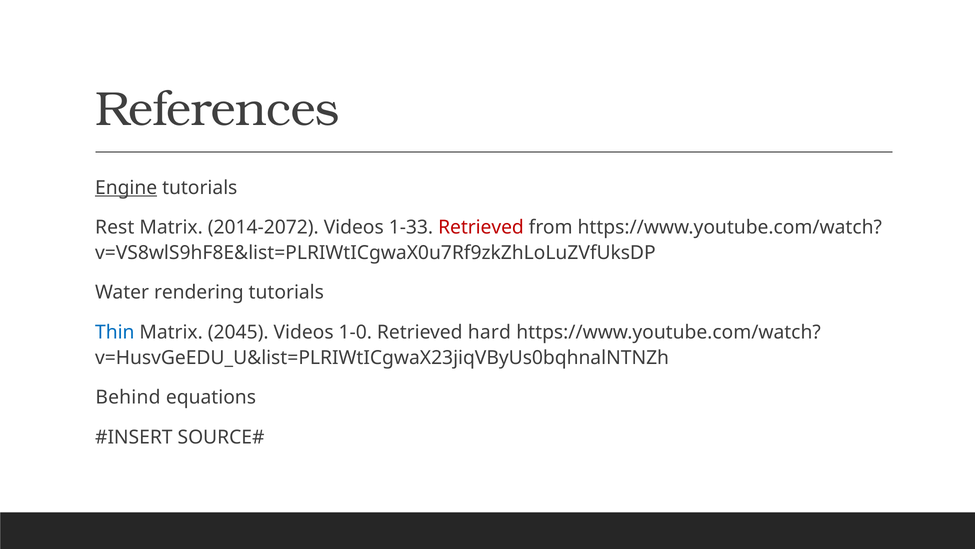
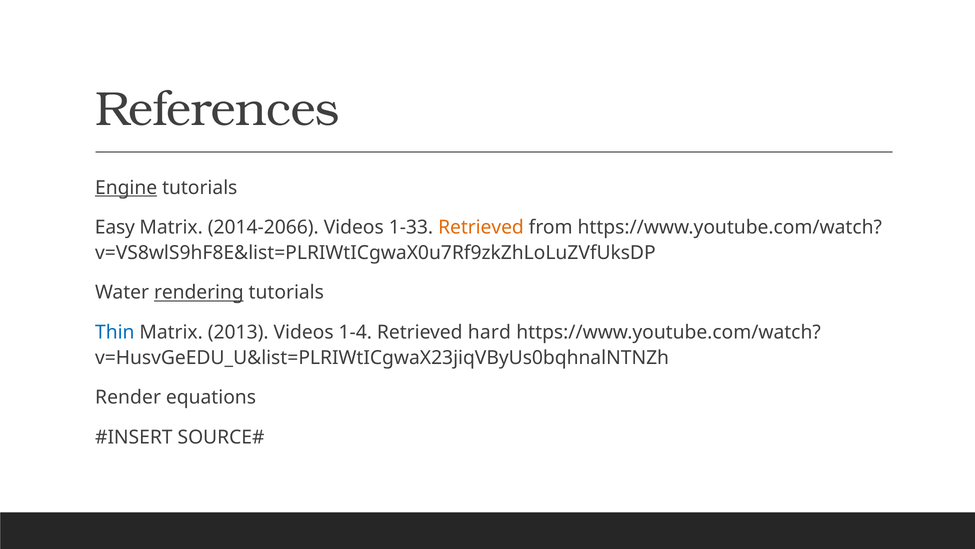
Rest: Rest -> Easy (115, 227)
2014-2072: 2014-2072 -> 2014-2066 (263, 227)
Retrieved colour: red -> orange (481, 227)
rendering underline: none -> present (199, 292)
2045: 2045 -> 2013 (238, 332)
1-0: 1-0 -> 1-4 (355, 332)
Behind: Behind -> Render (128, 397)
